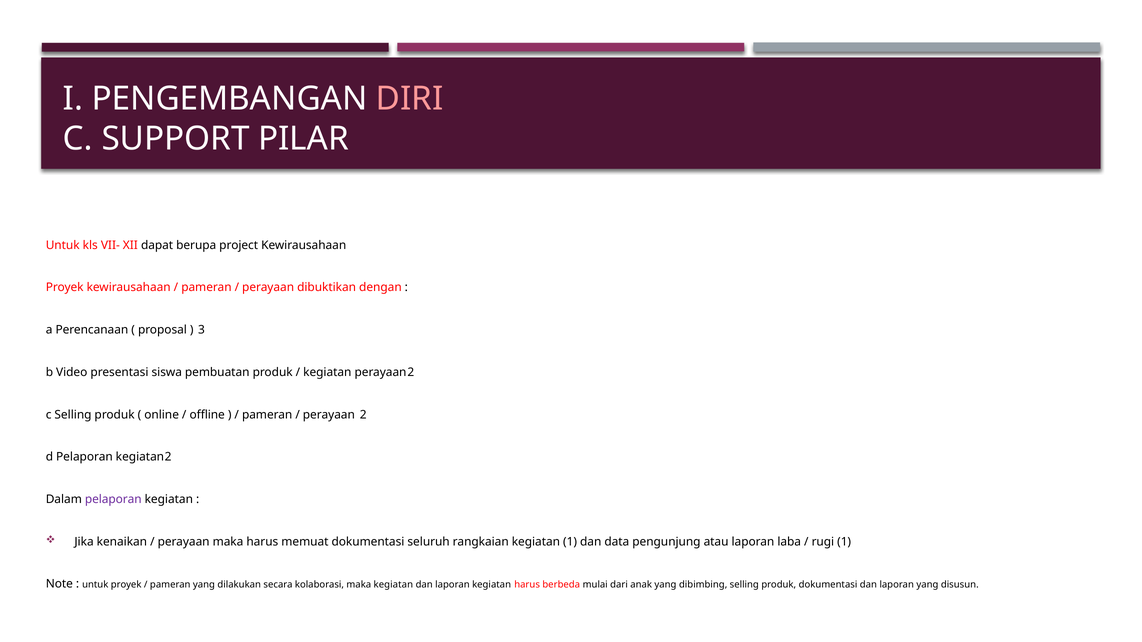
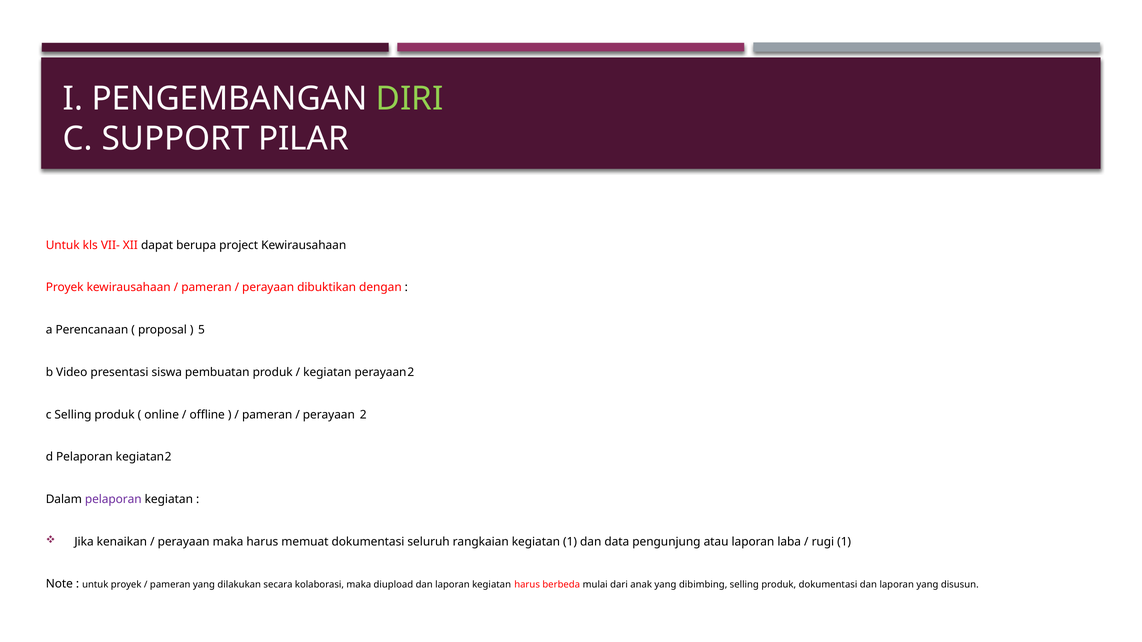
DIRI colour: pink -> light green (410, 99)
3: 3 -> 5 (201, 330)
maka kegiatan: kegiatan -> diupload (393, 585)
